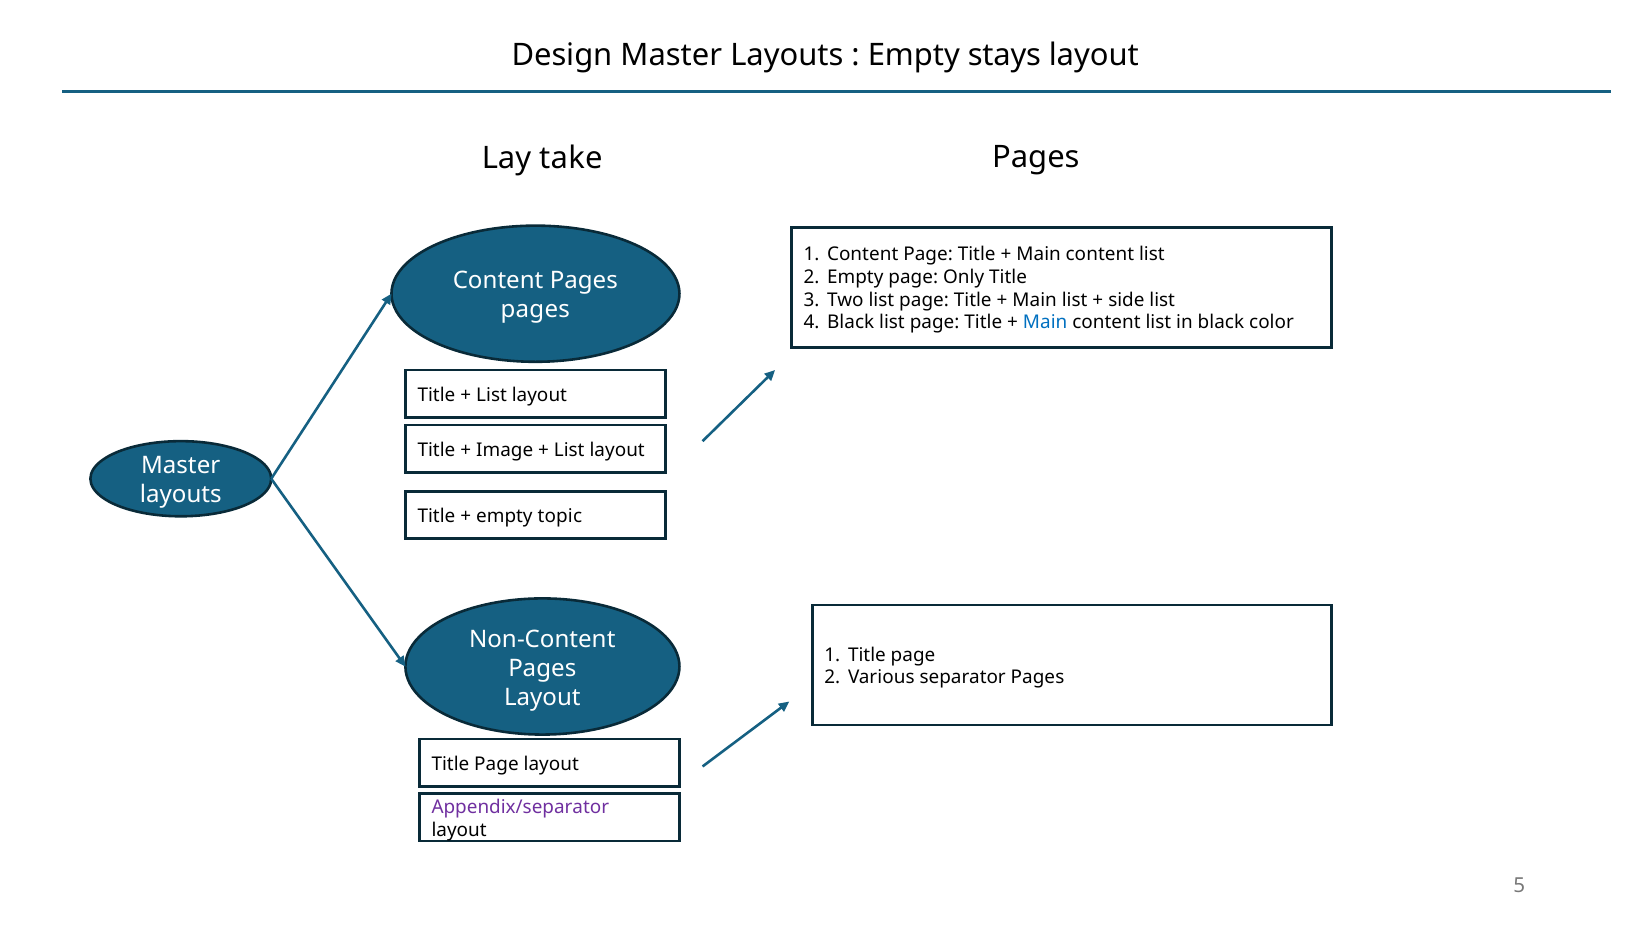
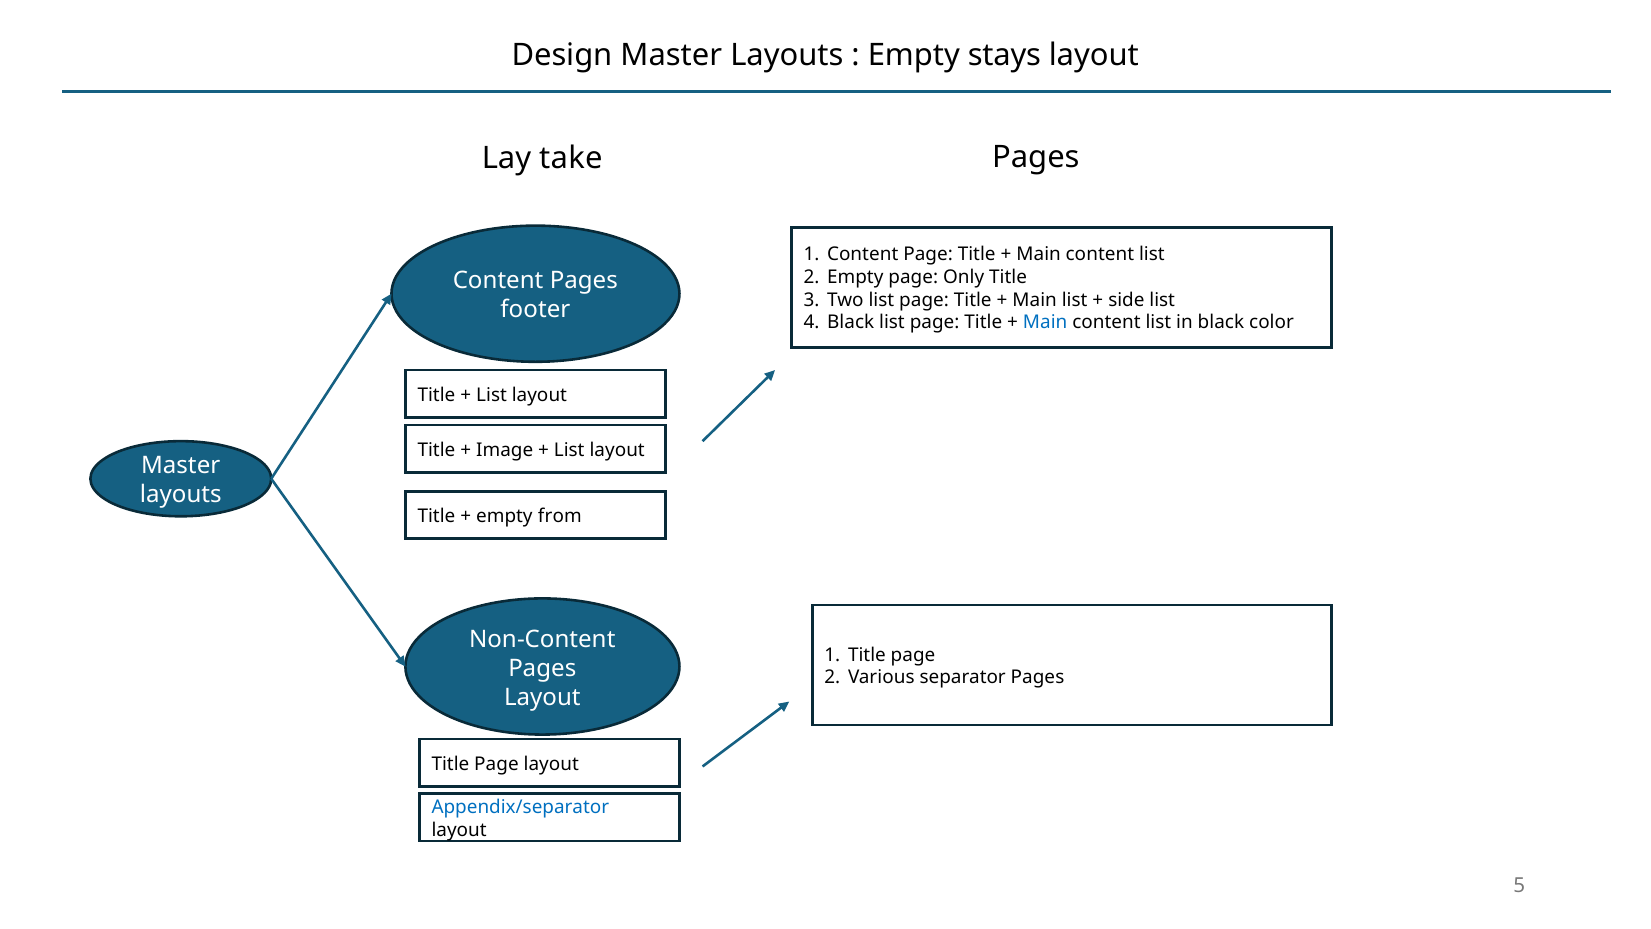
pages: pages -> footer (535, 310)
topic: topic -> from (560, 516)
Appendix/separator colour: purple -> blue (520, 807)
